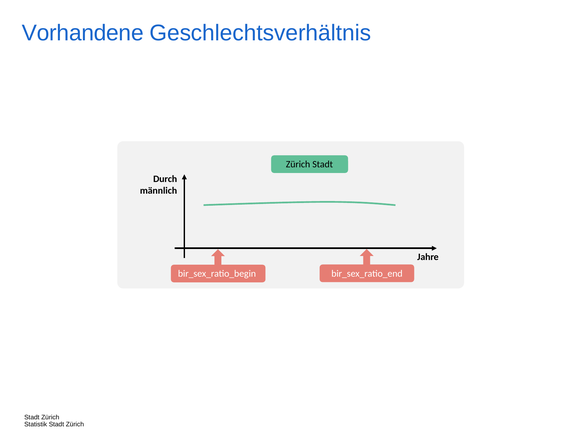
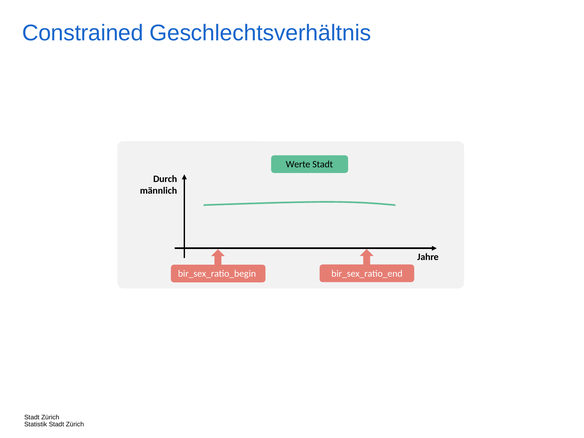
Vorhandene: Vorhandene -> Constrained (83, 33)
Zürich: Zürich -> Werte (298, 164)
